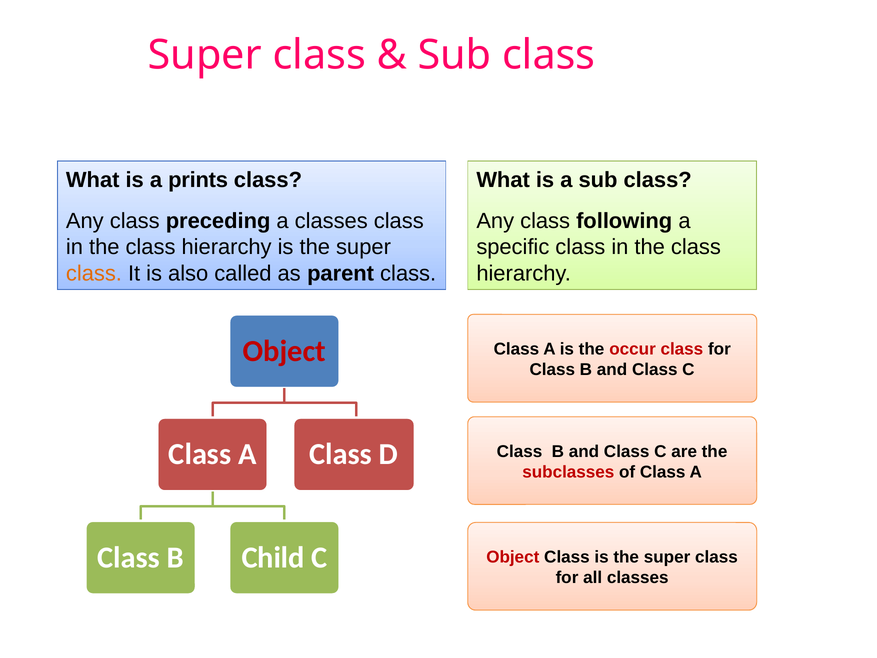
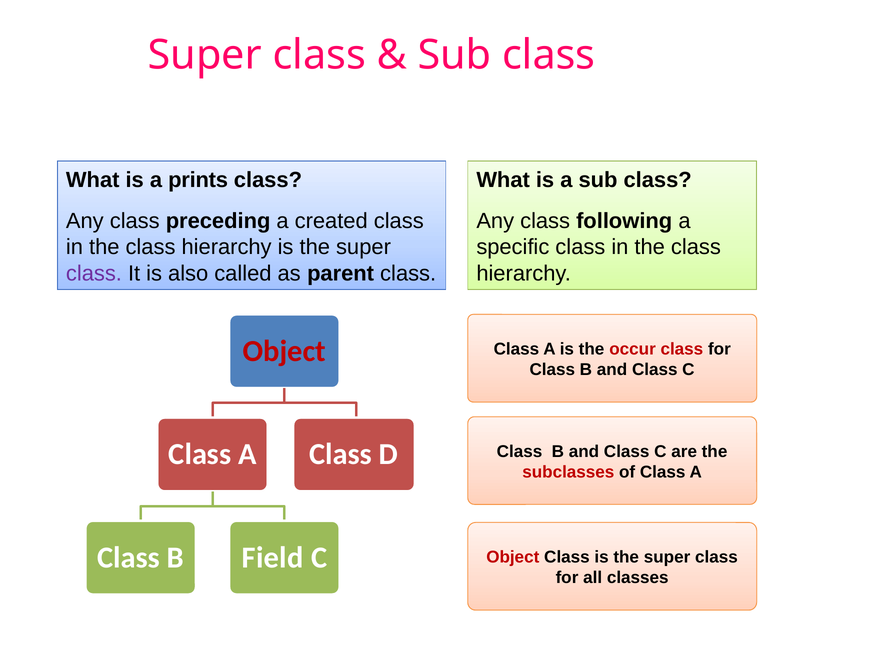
a classes: classes -> created (331, 221)
class colour: orange -> purple (94, 273)
Child: Child -> Field (273, 557)
